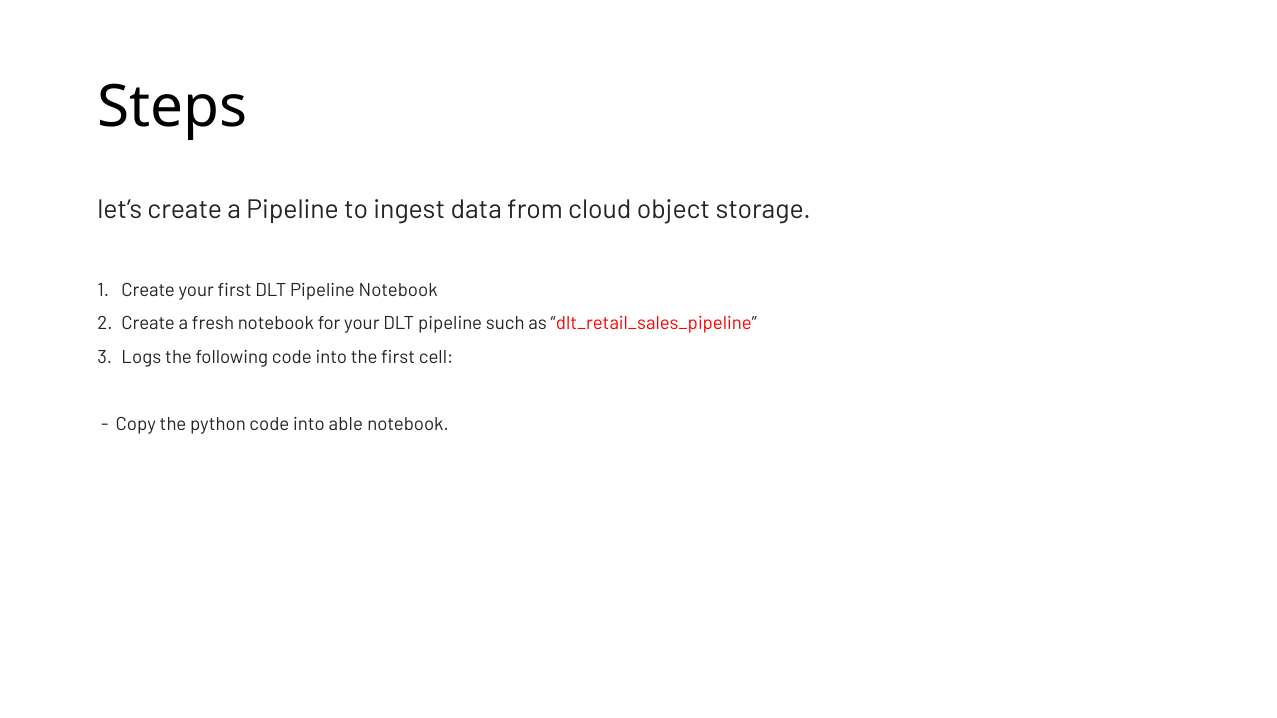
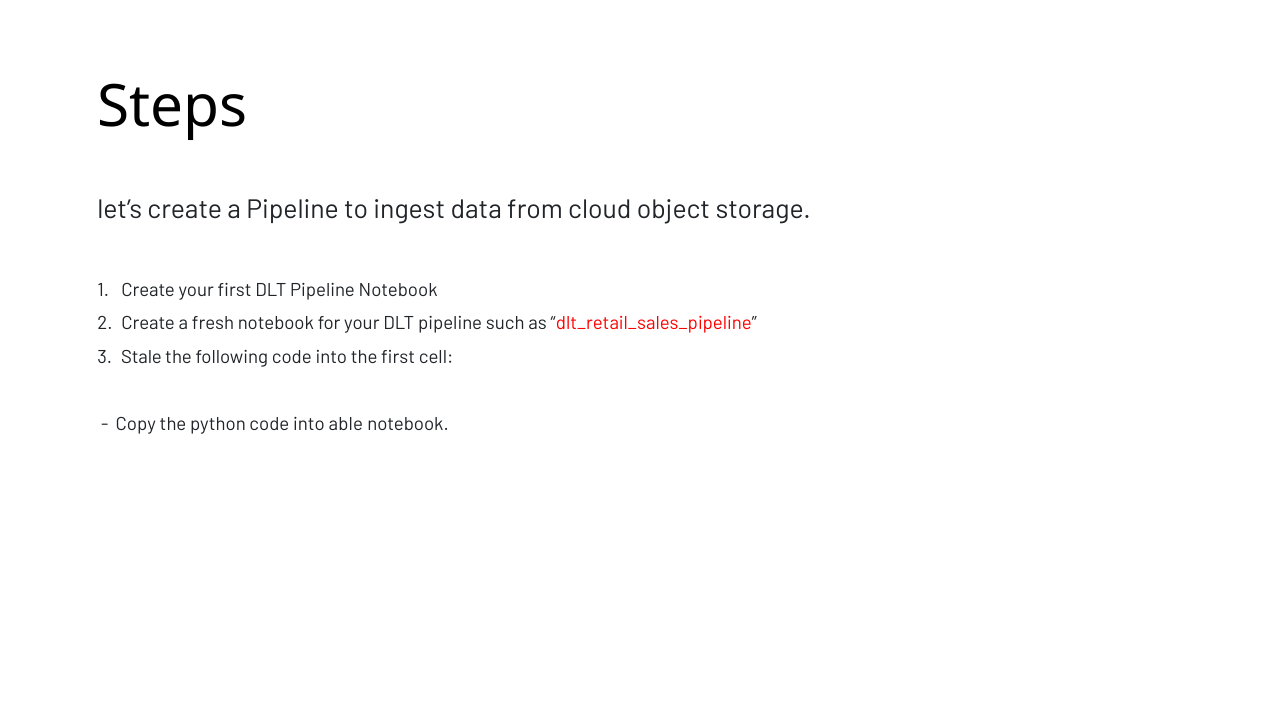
Logs: Logs -> Stale (141, 357)
